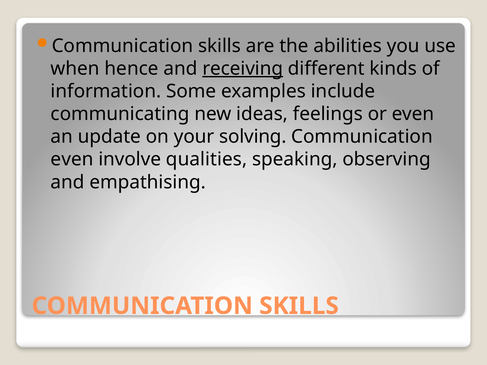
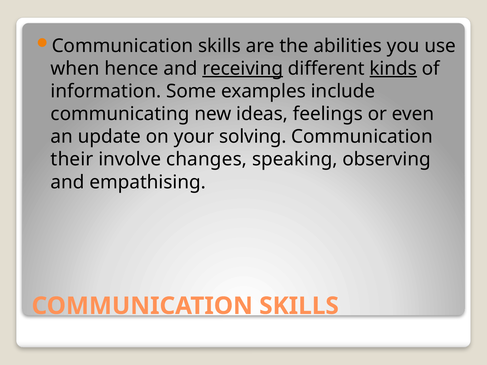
kinds underline: none -> present (393, 69)
even: even -> their (72, 160)
qualities: qualities -> changes (207, 160)
